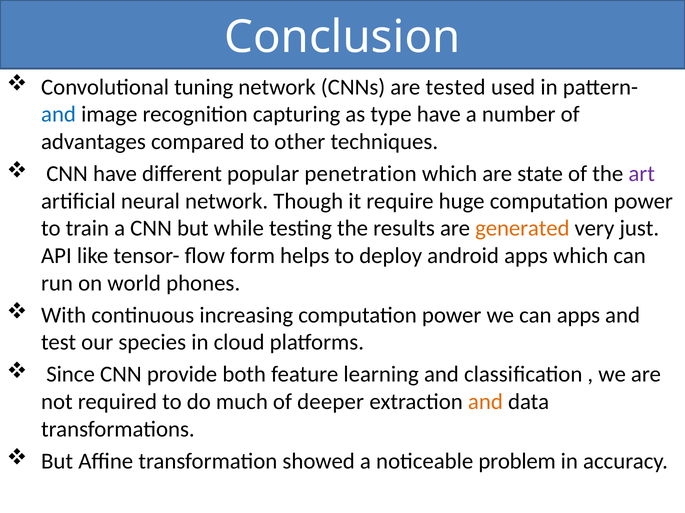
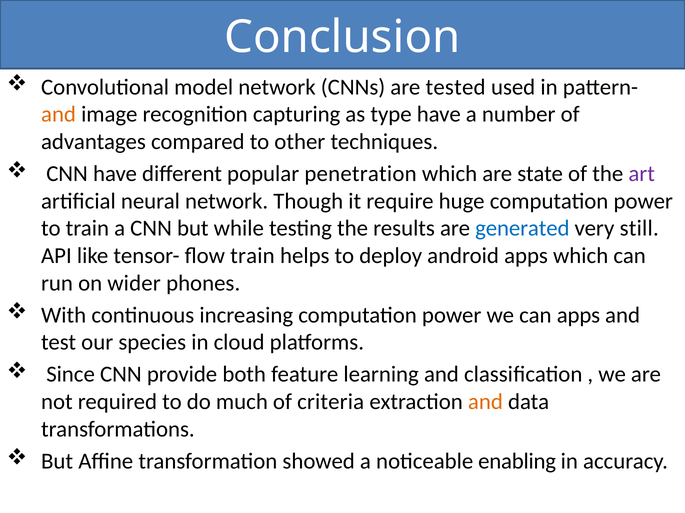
tuning: tuning -> model (204, 87)
and colour: blue -> orange (59, 115)
generated colour: orange -> blue (522, 229)
just: just -> still (639, 229)
flow form: form -> train (252, 256)
world: world -> wider (134, 284)
deeper: deeper -> criteria (331, 402)
problem: problem -> enabling (517, 462)
